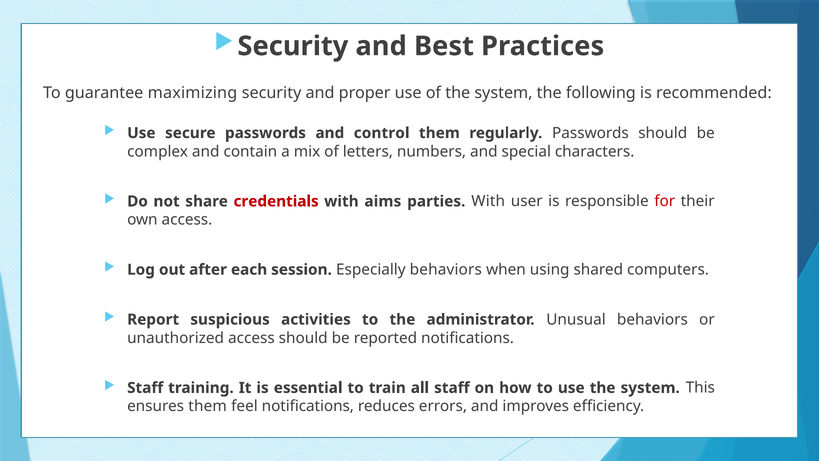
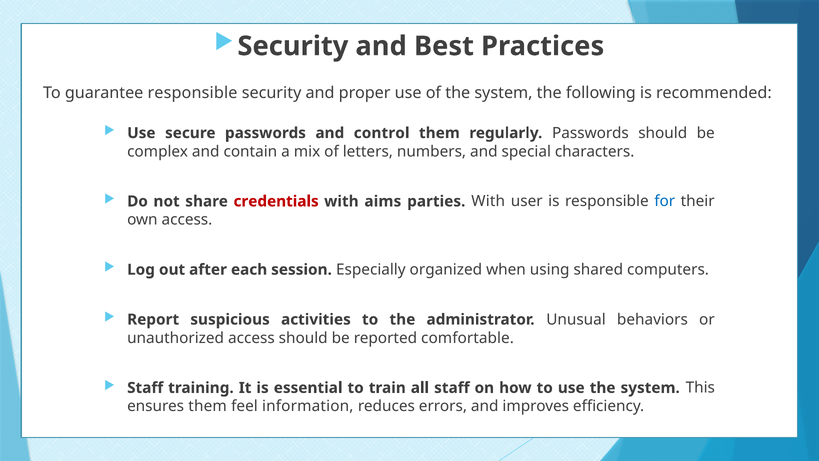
guarantee maximizing: maximizing -> responsible (193, 93)
for colour: red -> blue (665, 201)
Especially behaviors: behaviors -> organized (446, 269)
reported notifications: notifications -> comfortable (468, 338)
feel notifications: notifications -> information (308, 406)
